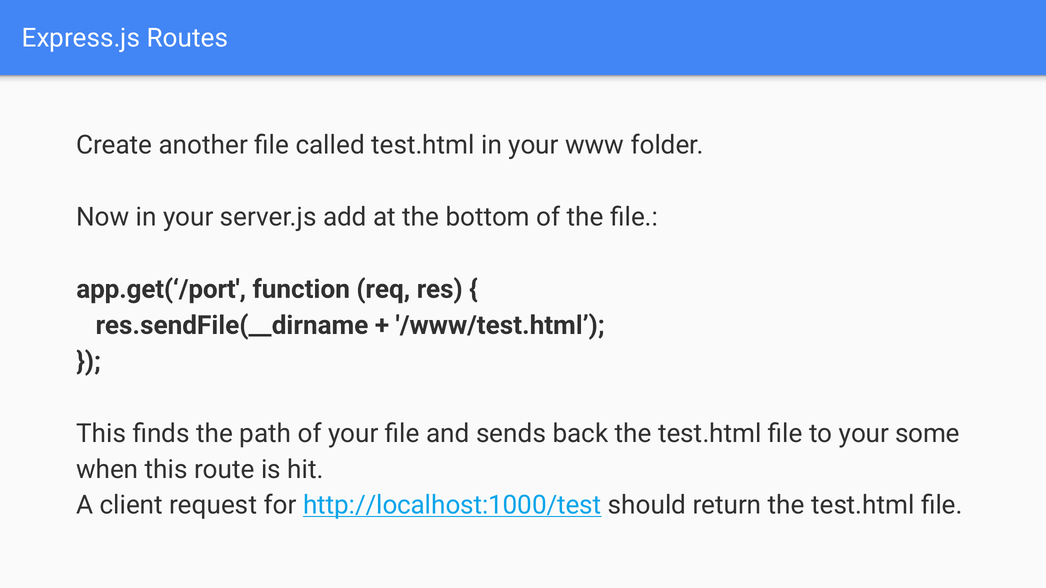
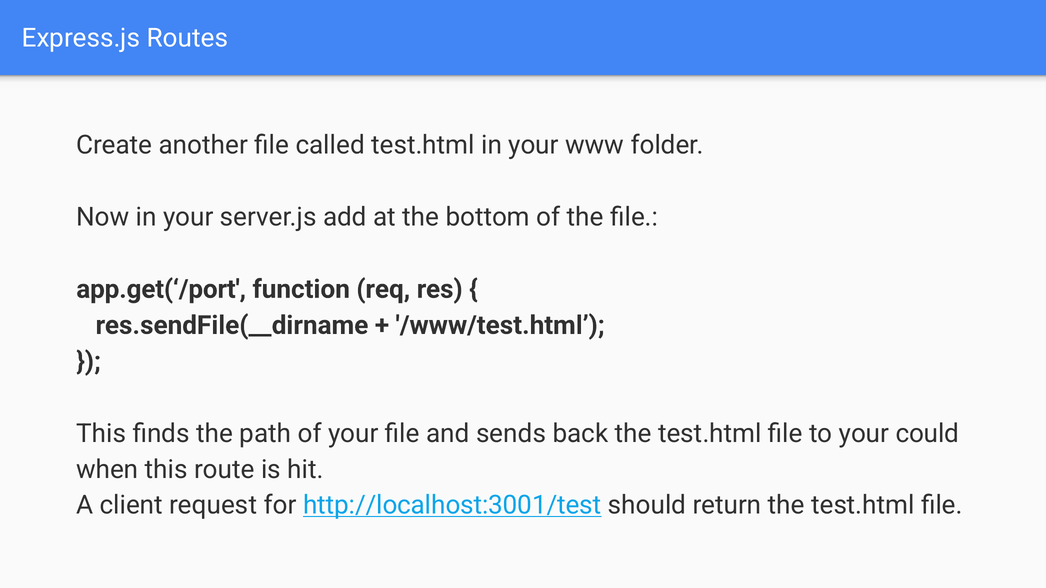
some: some -> could (927, 434)
http://localhost:1000/test: http://localhost:1000/test -> http://localhost:3001/test (452, 506)
